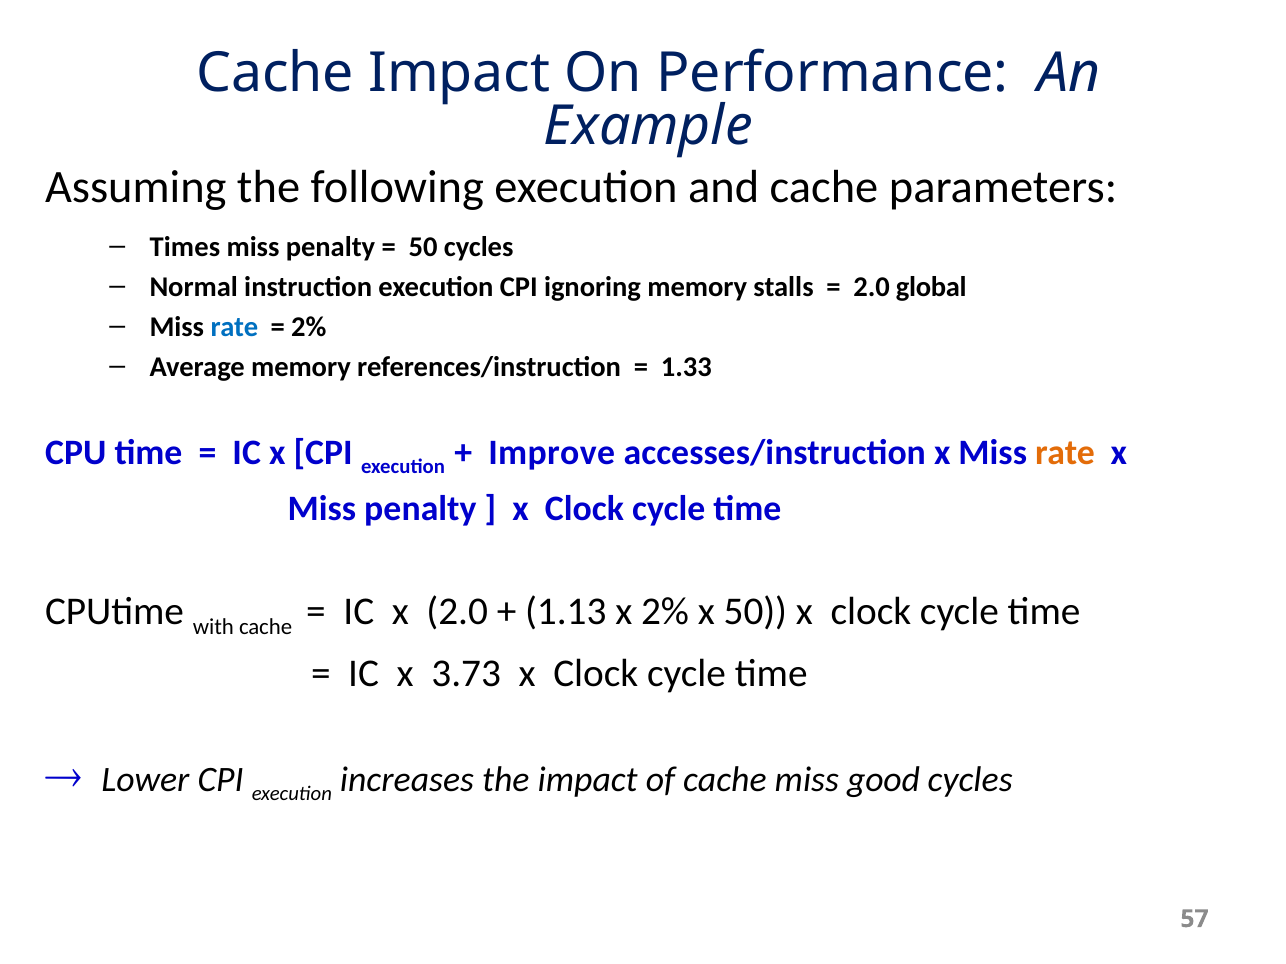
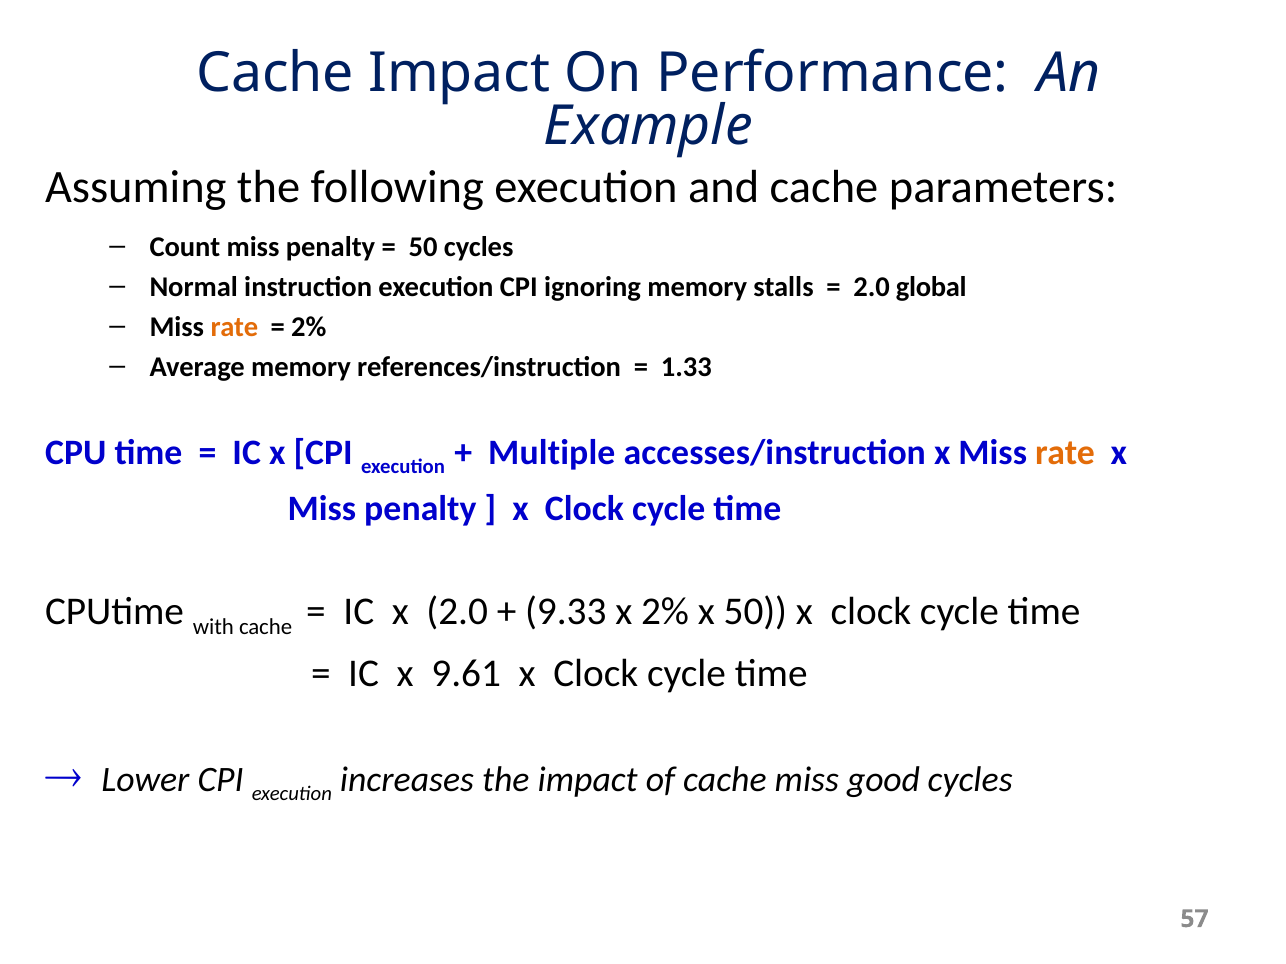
Times: Times -> Count (185, 247)
rate colour: blue -> orange (234, 327)
Improve: Improve -> Multiple (552, 453)
1.13: 1.13 -> 9.33 (566, 612)
3.73: 3.73 -> 9.61 (466, 674)
